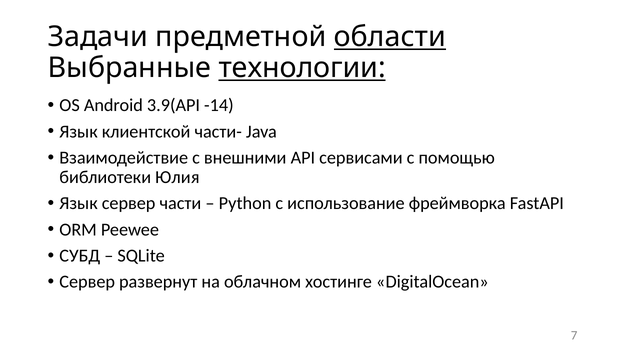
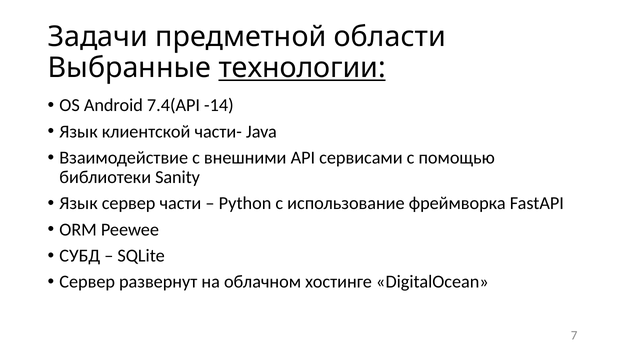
области underline: present -> none (390, 37)
3.9(API: 3.9(API -> 7.4(API (174, 106)
Юлия: Юлия -> Sanity (178, 178)
